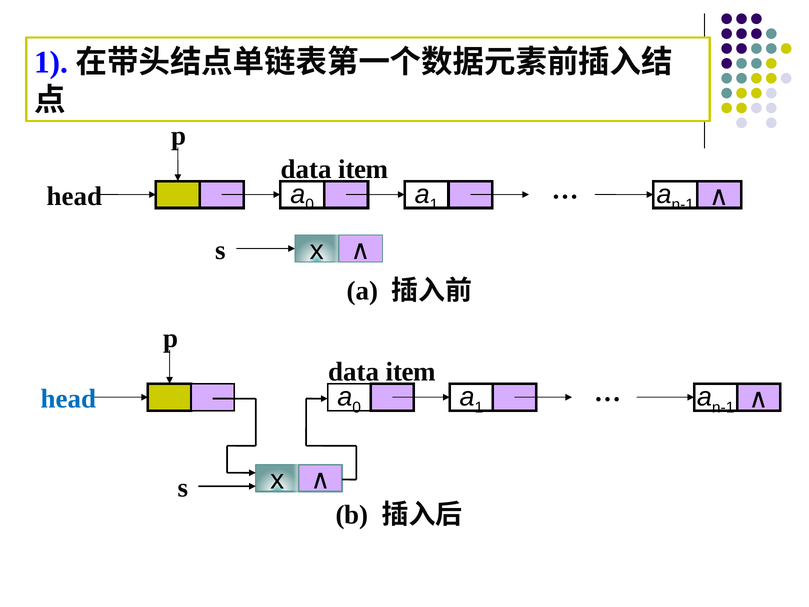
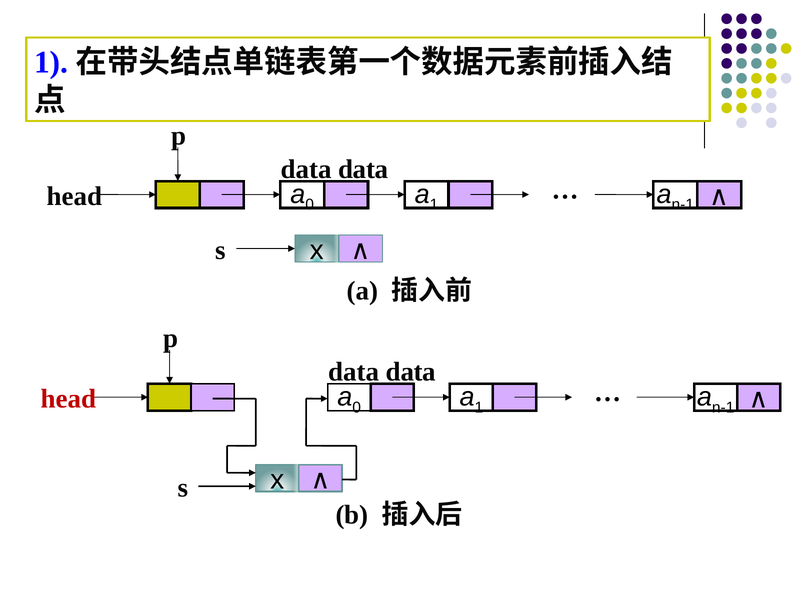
item: item -> data (363, 169)
item: item -> data (411, 372)
head colour: blue -> red (69, 399)
